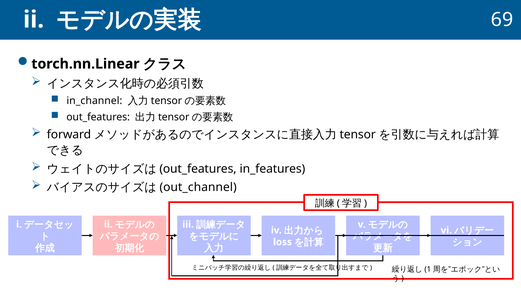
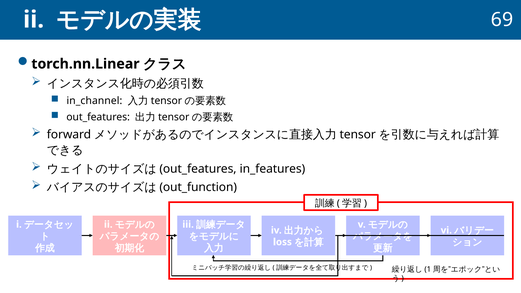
out_channel: out_channel -> out_function (198, 187)
